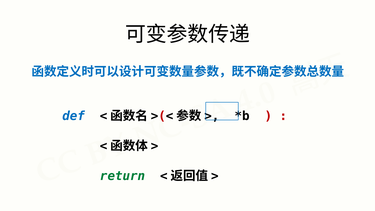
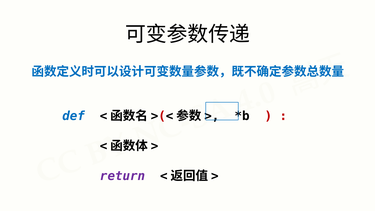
return colour: green -> purple (123, 176)
